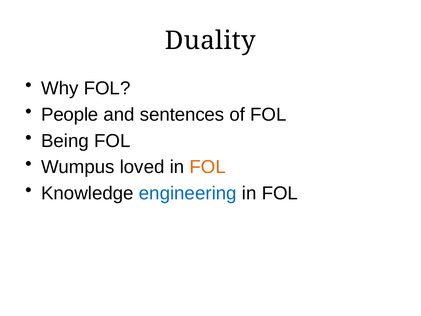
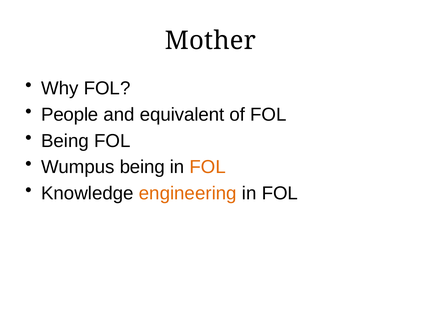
Duality: Duality -> Mother (210, 41)
sentences: sentences -> equivalent (182, 115)
Wumpus loved: loved -> being (142, 167)
engineering colour: blue -> orange (188, 193)
